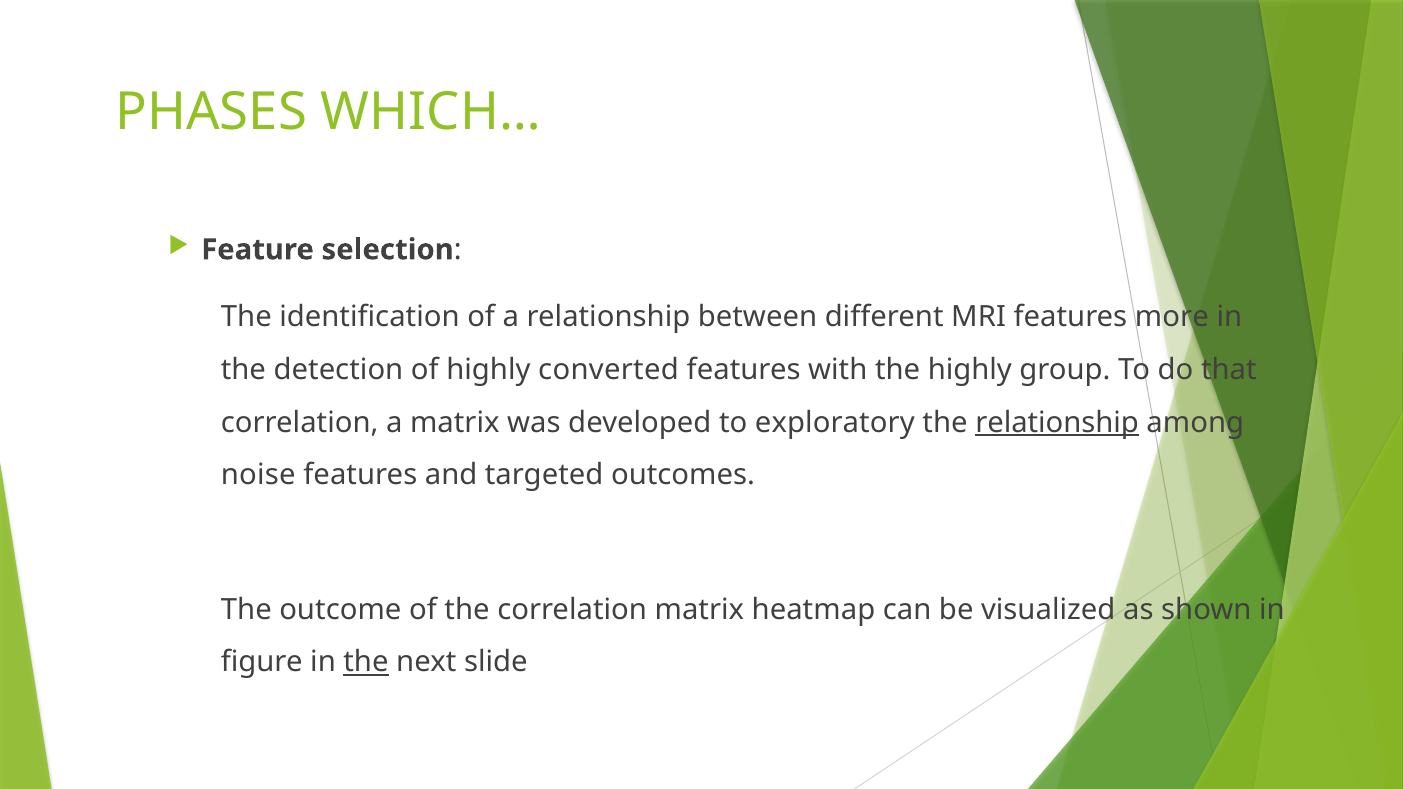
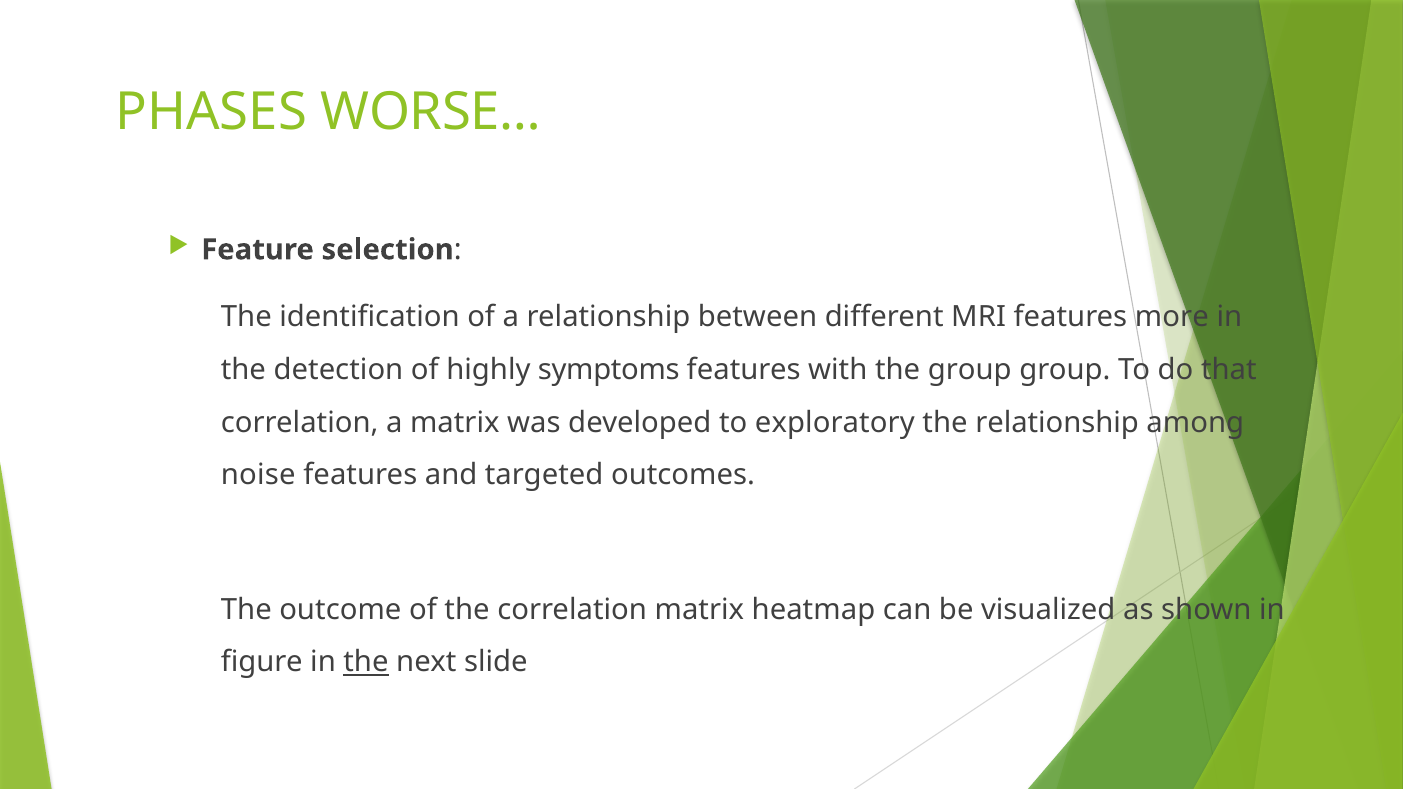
WHICH…: WHICH… -> WORSE… (431, 112)
converted: converted -> symptoms (609, 370)
the highly: highly -> group (970, 370)
relationship underline: present -> none (1057, 422)
